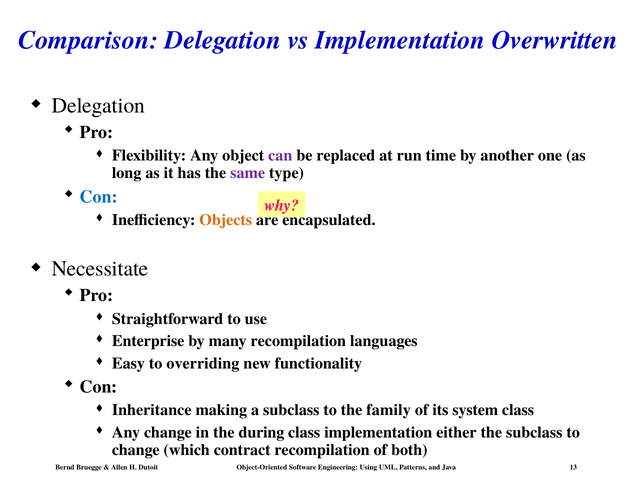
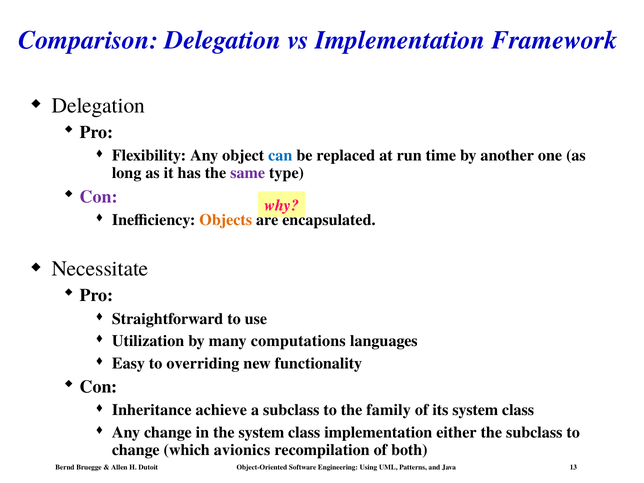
Overwritten: Overwritten -> Framework (555, 40)
can colour: purple -> blue (280, 156)
Con colour: blue -> purple (99, 197)
Enterprise: Enterprise -> Utilization (148, 341)
many recompilation: recompilation -> computations (298, 341)
making: making -> achieve (221, 410)
the during: during -> system (261, 432)
contract: contract -> avionics (242, 450)
